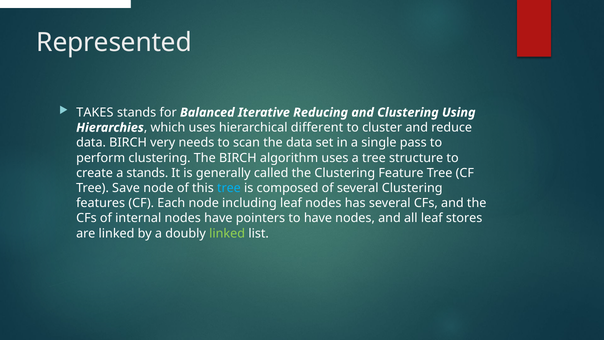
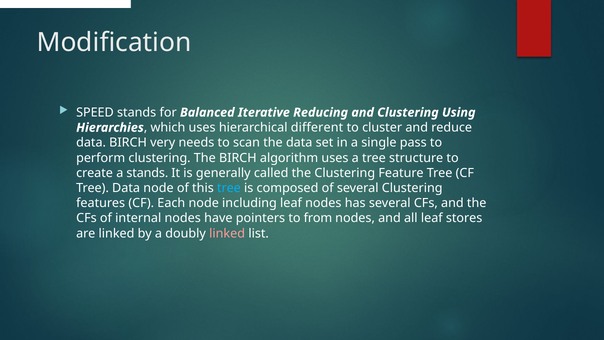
Represented: Represented -> Modification (114, 42)
TAKES: TAKES -> SPEED (95, 112)
Tree Save: Save -> Data (126, 188)
to have: have -> from (318, 218)
linked colour: light green -> pink (227, 233)
